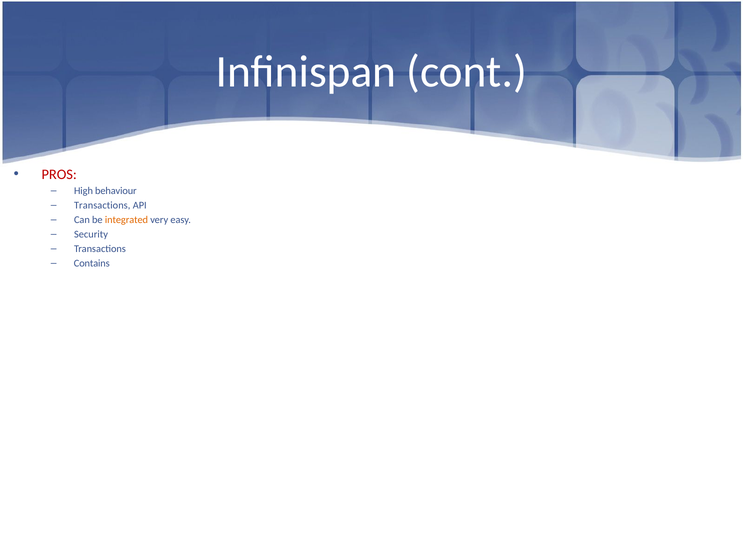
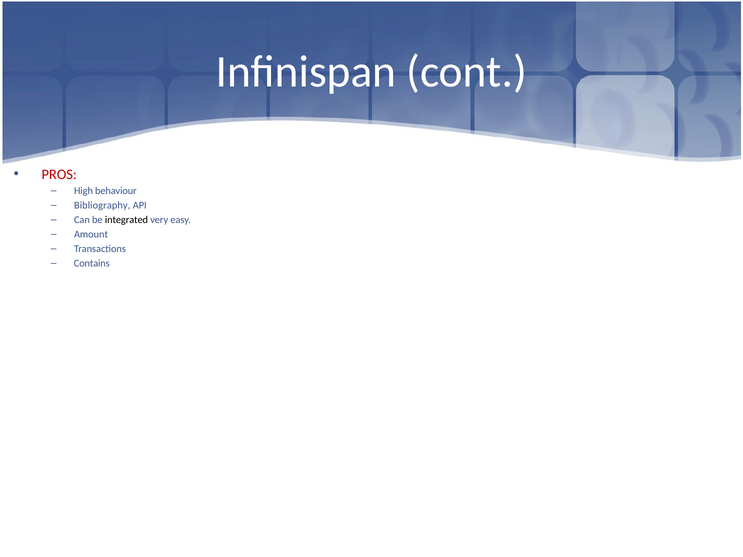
Transactions: Transactions -> Bibliography (102, 206)
integrated colour: orange -> black (126, 220)
Security: Security -> Amount (91, 234)
